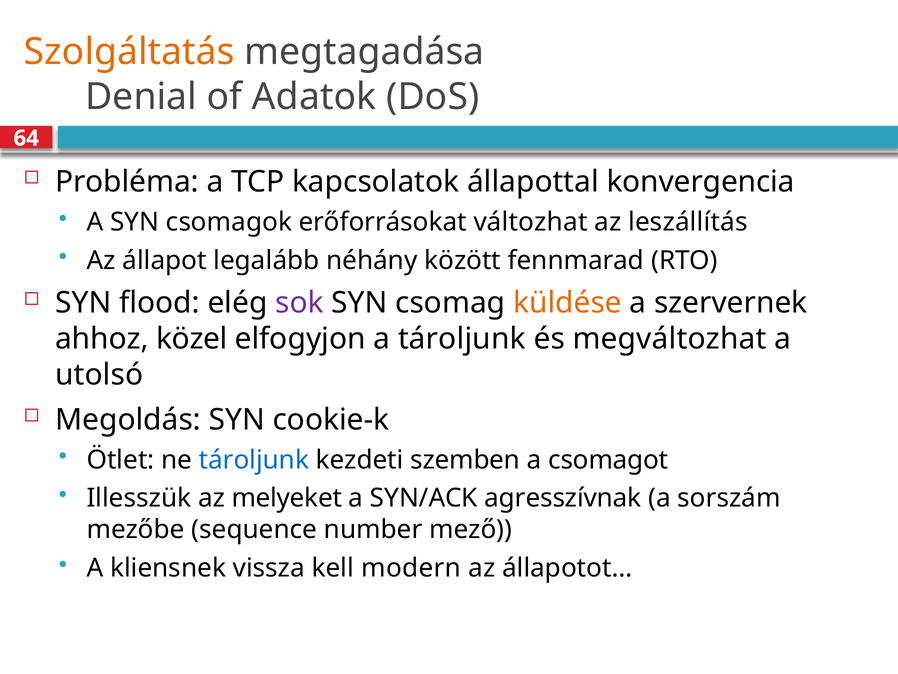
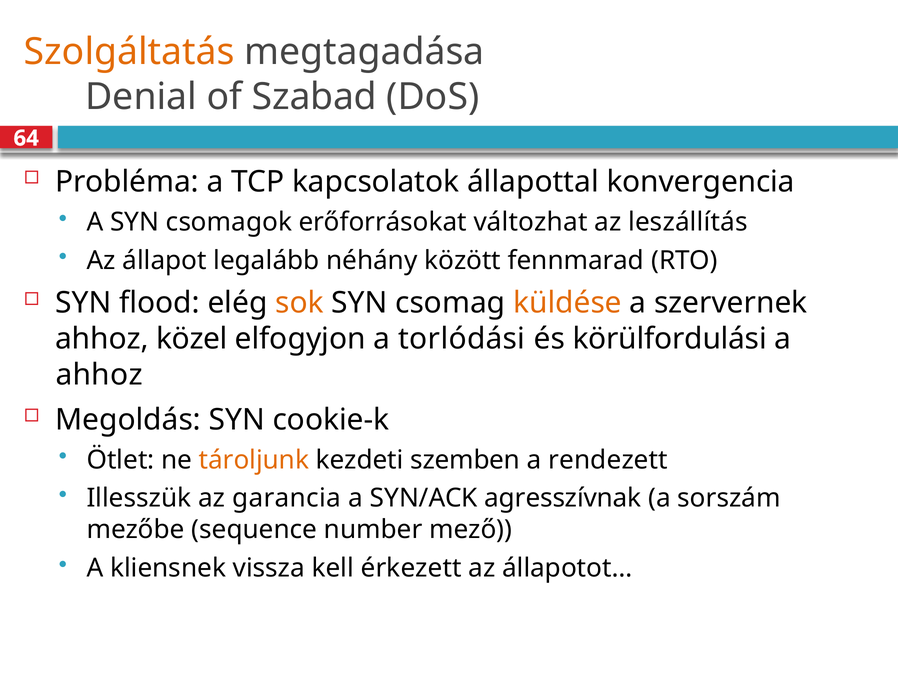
Adatok: Adatok -> Szabad (314, 97)
sok colour: purple -> orange (299, 303)
a tároljunk: tároljunk -> torlódási (462, 339)
megváltozhat: megváltozhat -> körülfordulási (670, 339)
utolsó: utolsó -> ahhoz (99, 375)
tároljunk colour: blue -> orange (254, 460)
csomagot: csomagot -> rendezett (608, 460)
melyeket: melyeket -> garancia (287, 498)
modern: modern -> érkezett (411, 568)
